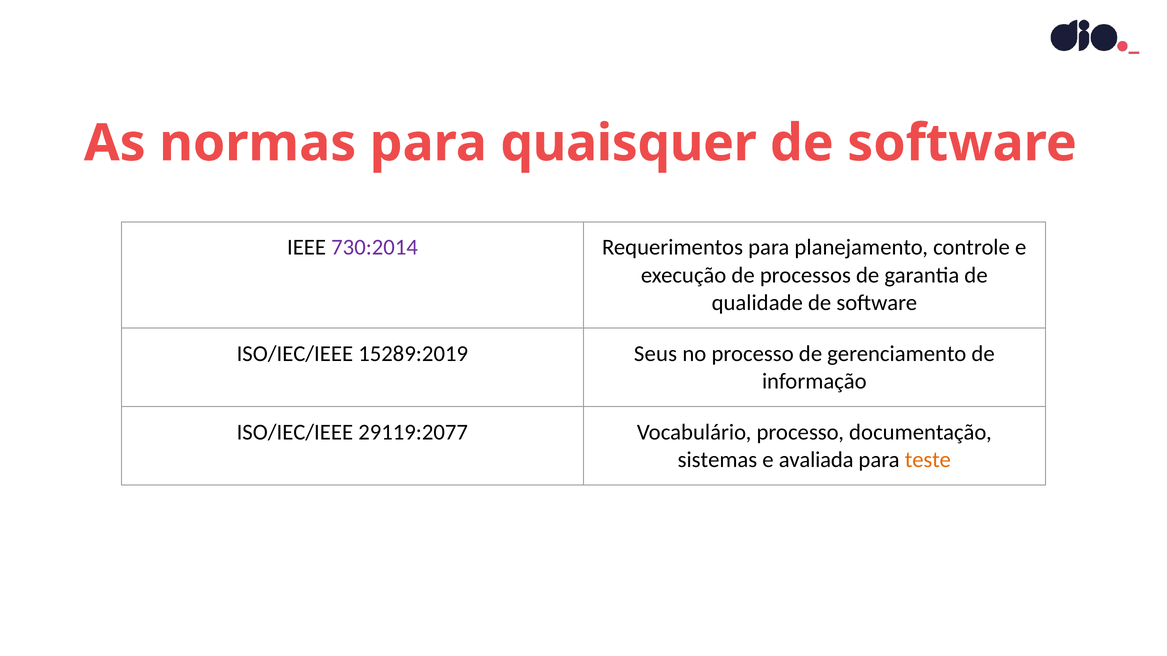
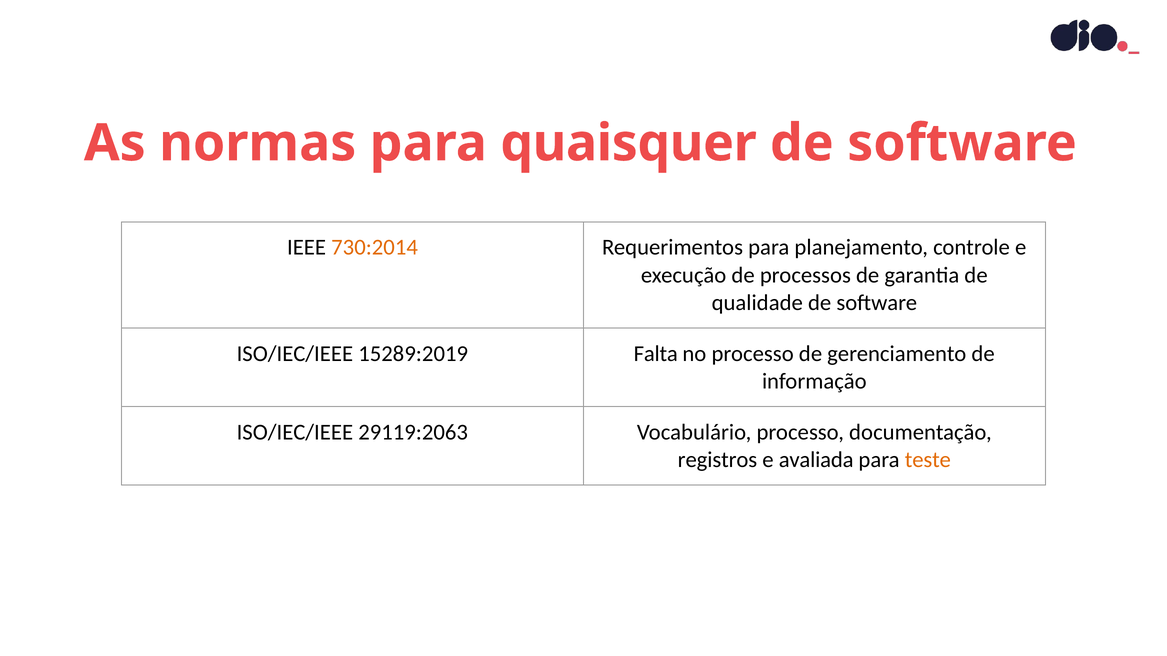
730:2014 colour: purple -> orange (375, 248)
Seus: Seus -> Falta (656, 354)
29119:2077: 29119:2077 -> 29119:2063 (413, 432)
sistemas: sistemas -> registros (717, 460)
